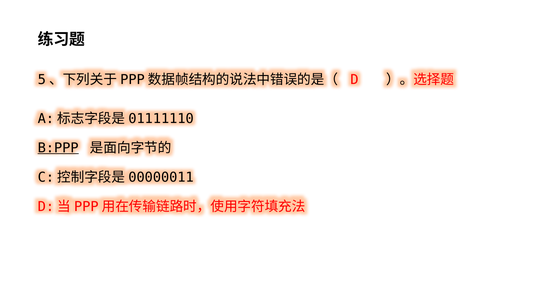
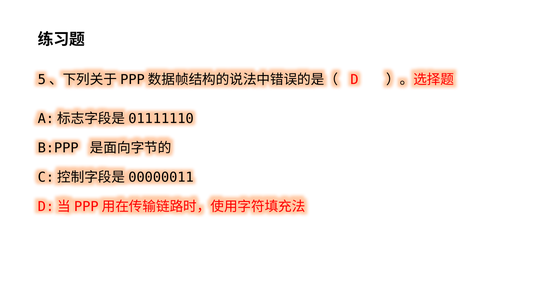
B:PPP underline: present -> none (58, 148)
